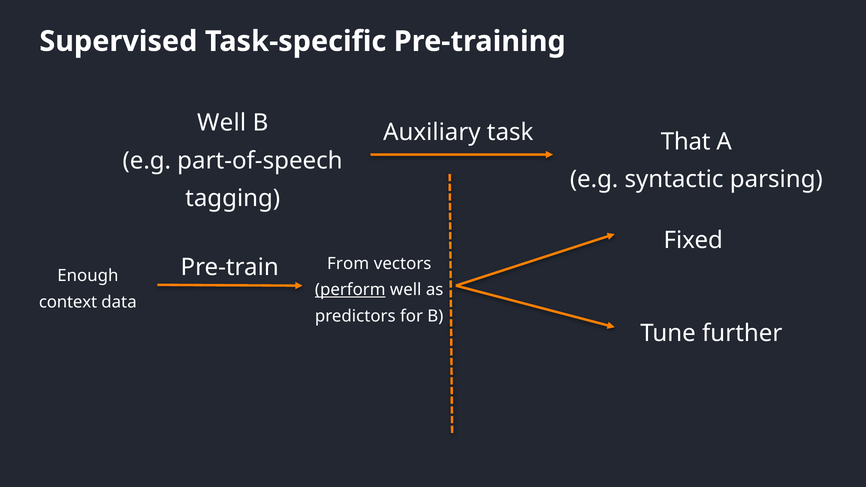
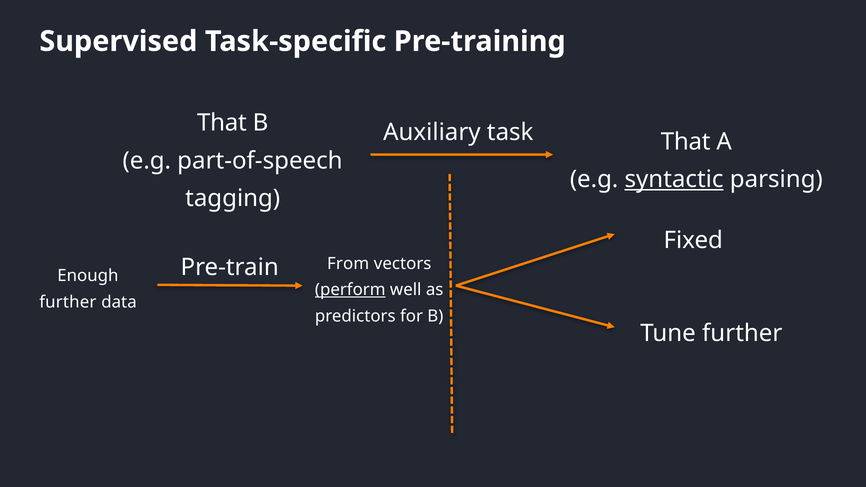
Well: Well -> That (222, 123)
syntactic underline: none -> present (674, 179)
context: context -> further (68, 302)
